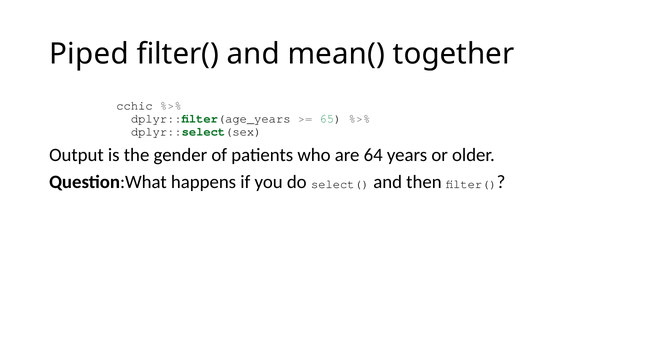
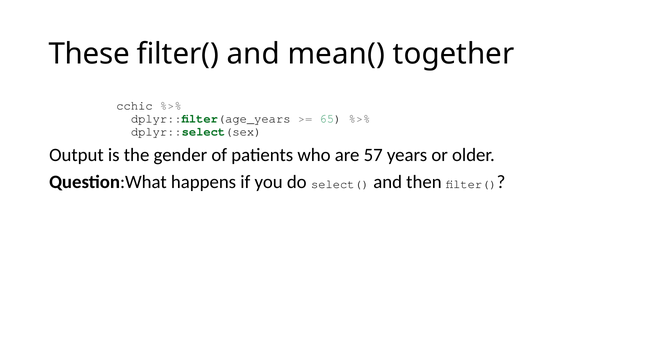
Piped: Piped -> These (89, 54)
64: 64 -> 57 (373, 155)
